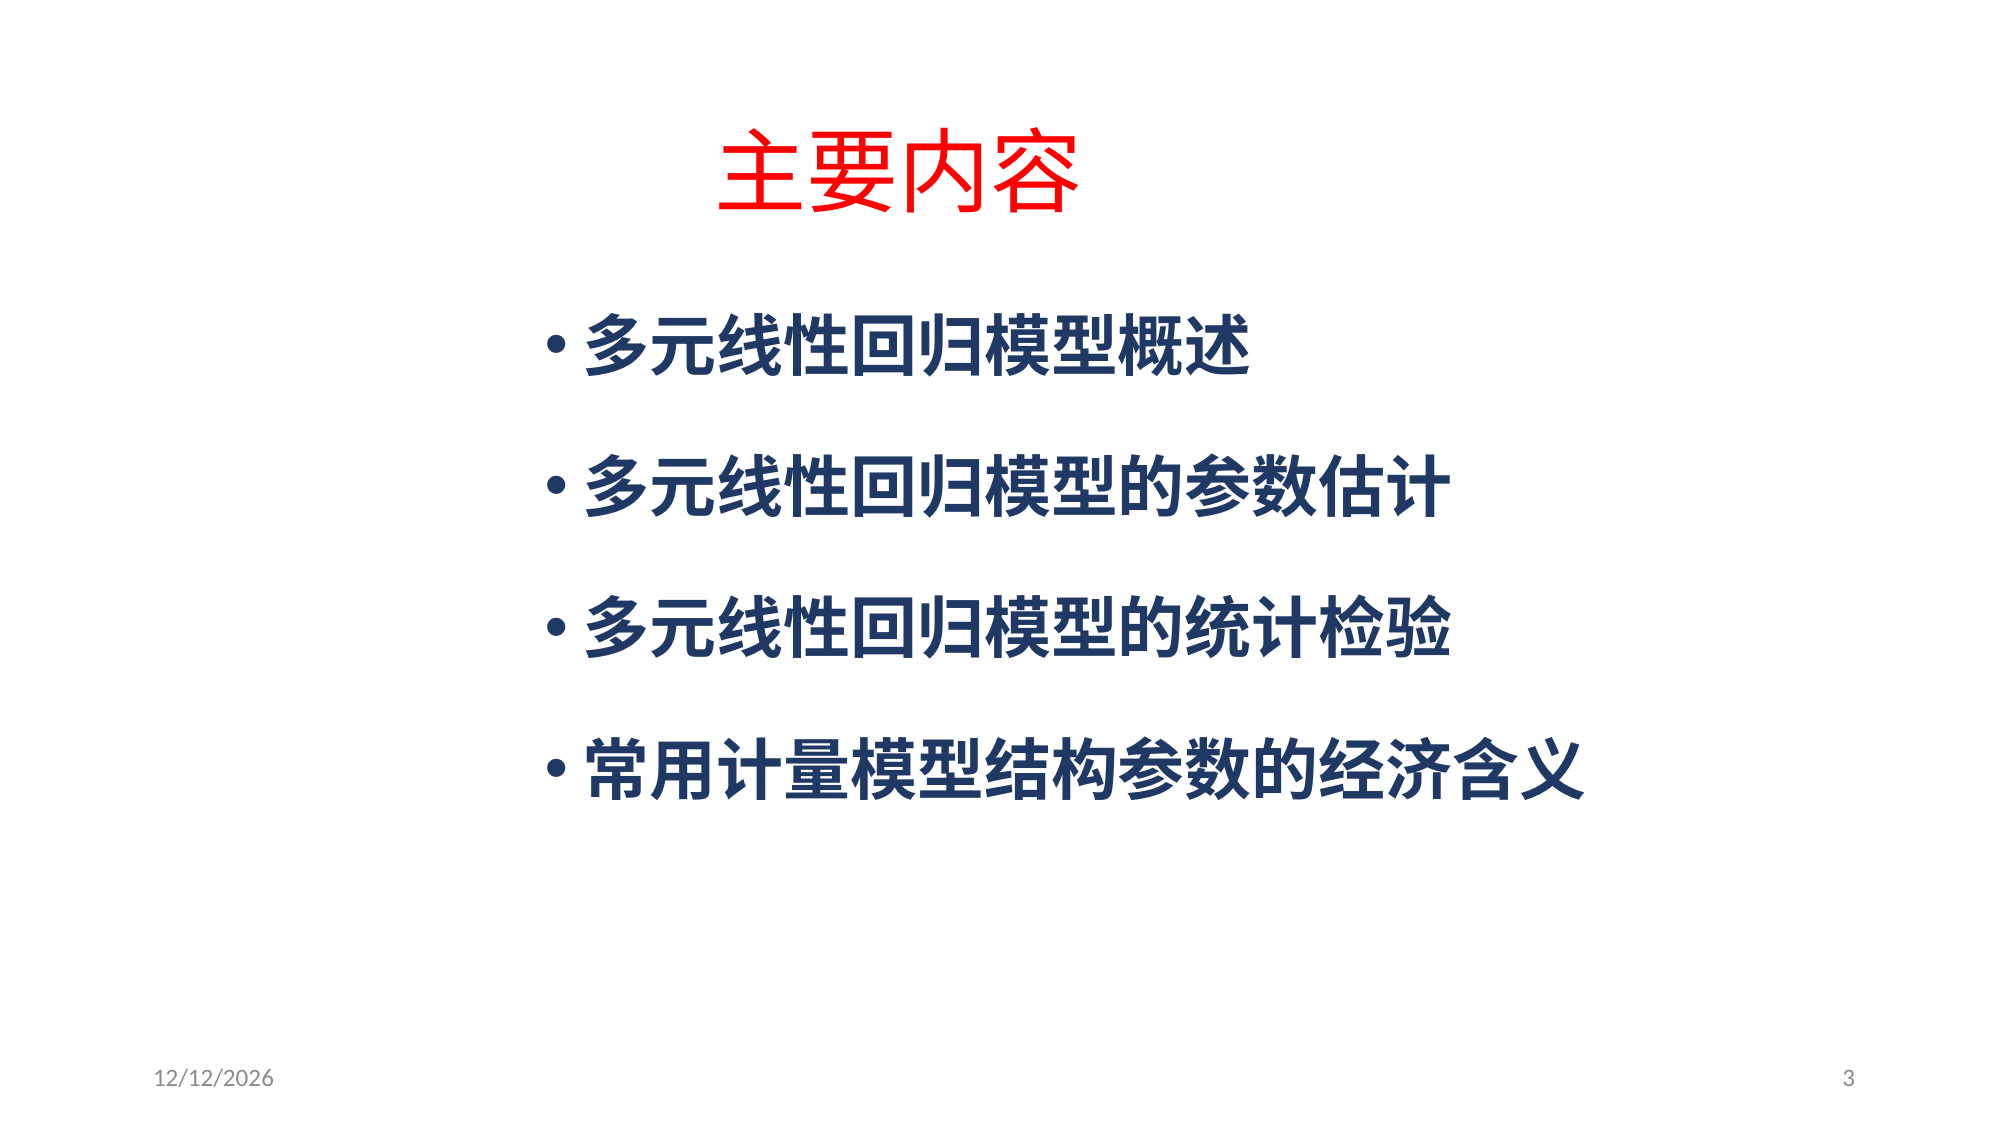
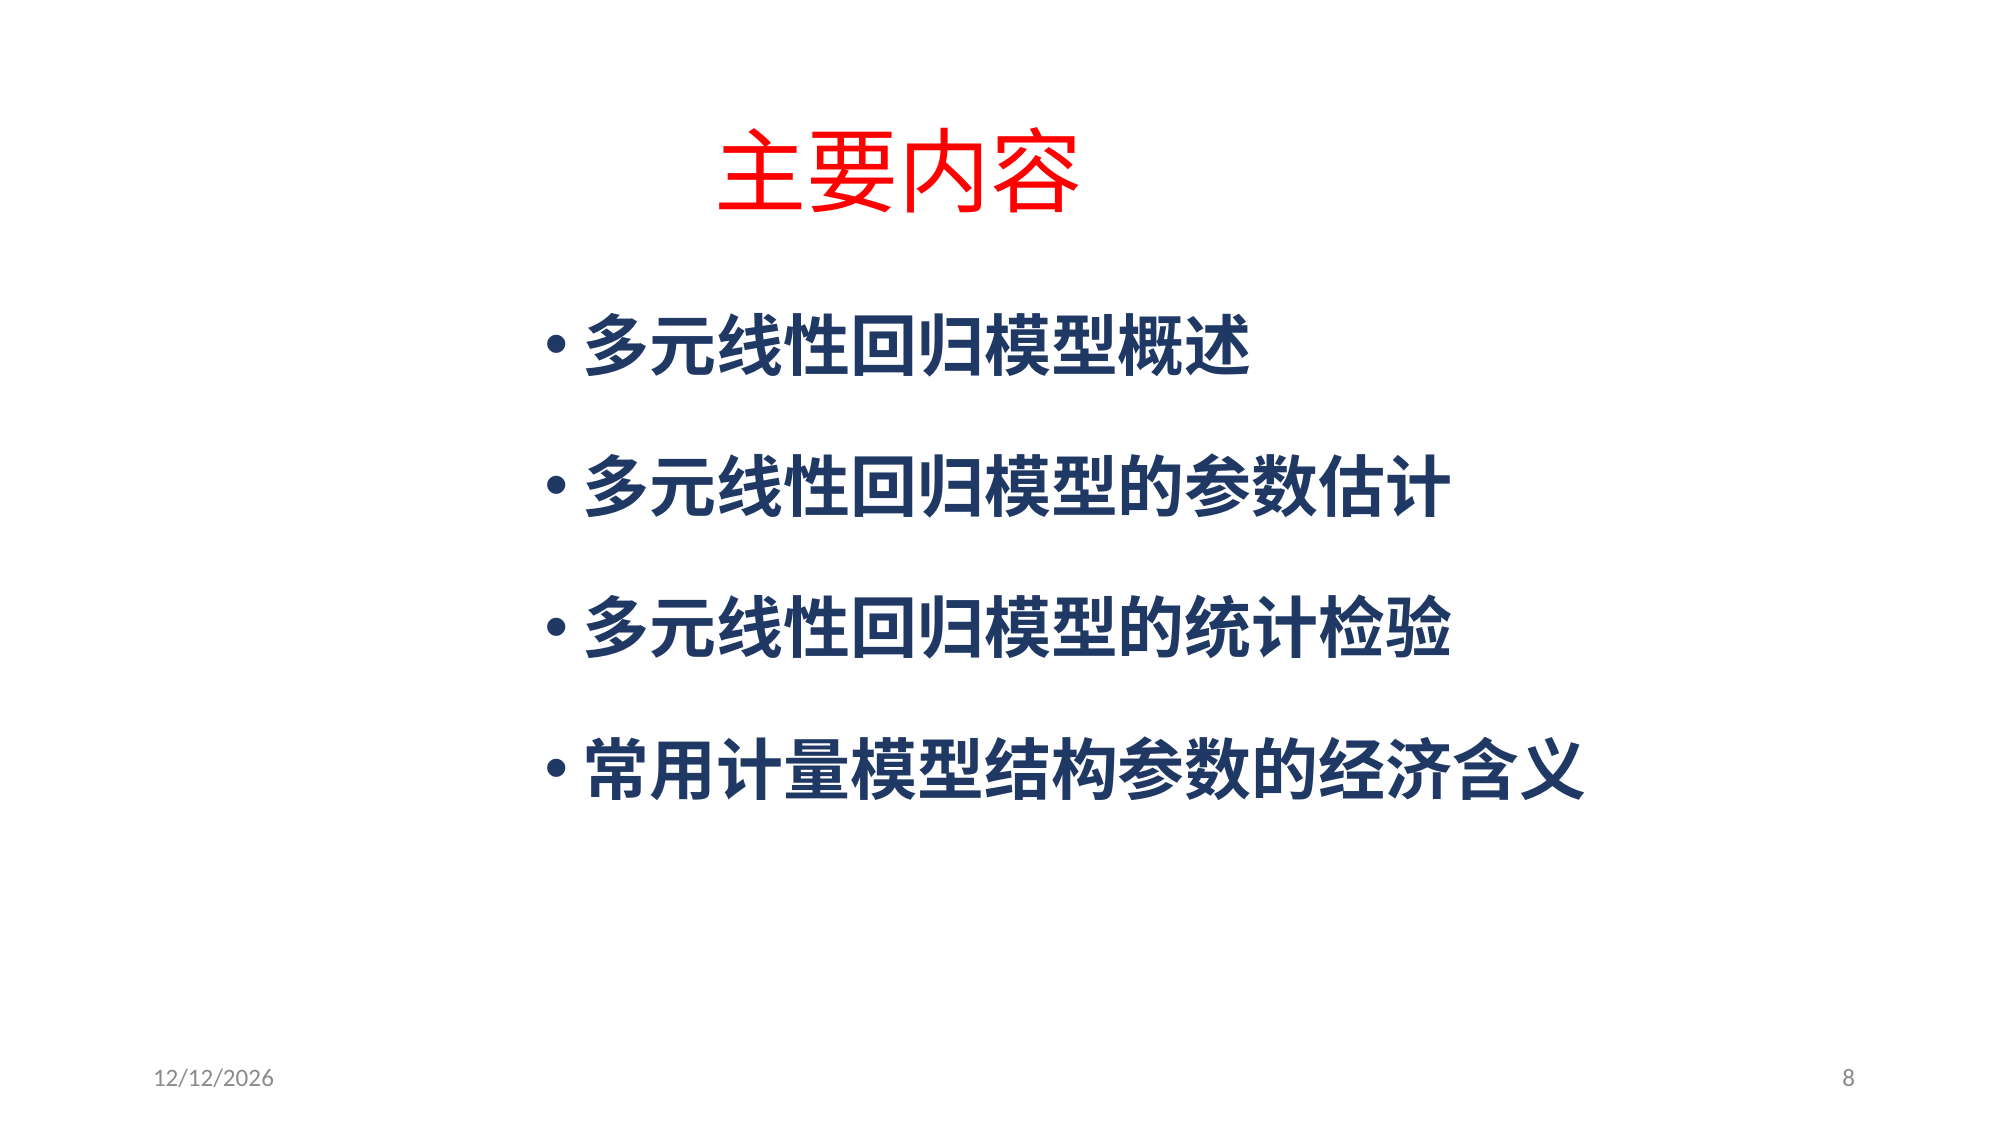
3: 3 -> 8 (1849, 1078)
